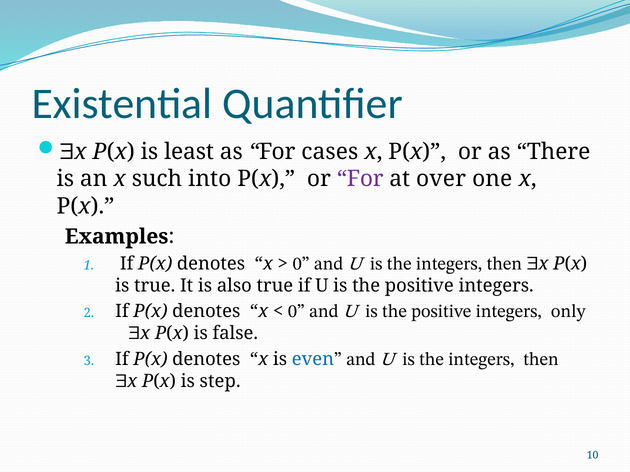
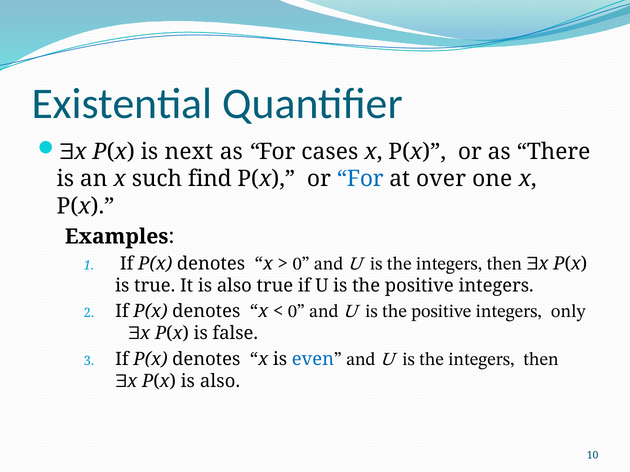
least: least -> next (189, 152)
into: into -> find (210, 179)
For colour: purple -> blue (360, 179)
P(x is step: step -> also (220, 381)
